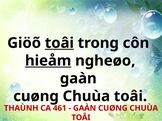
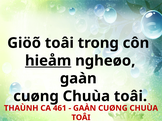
toâi underline: present -> none (59, 43)
